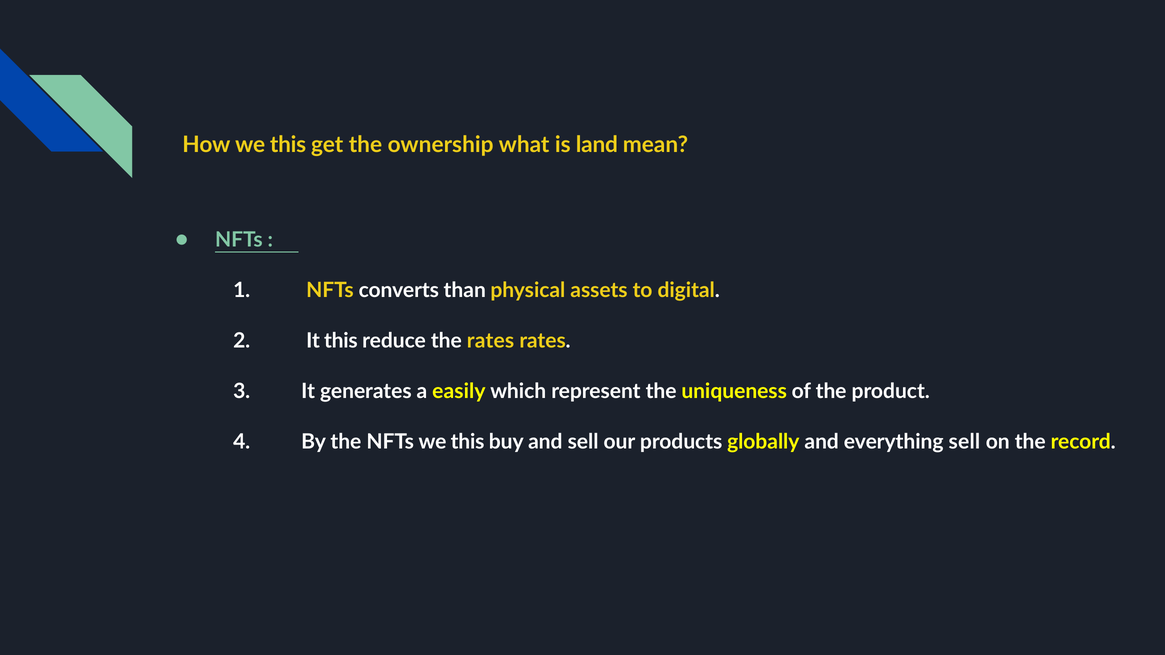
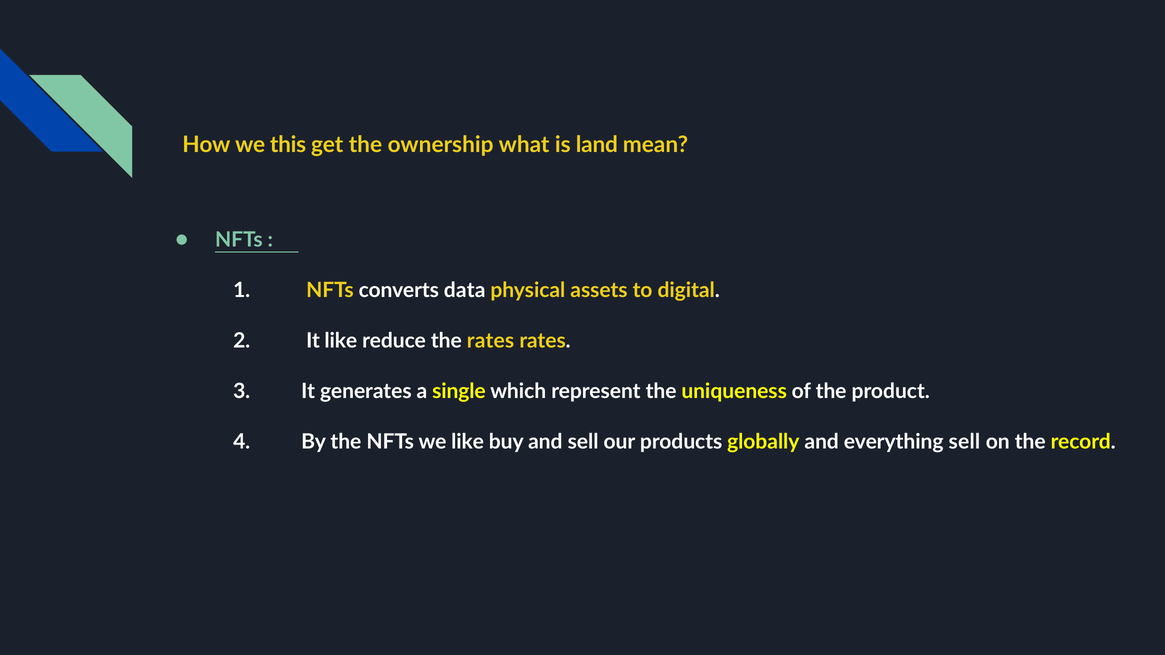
than: than -> data (465, 290)
It this: this -> like (341, 341)
easily: easily -> single (459, 391)
NFTs we this: this -> like (468, 442)
